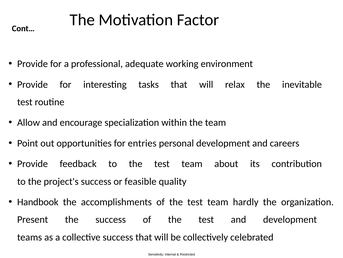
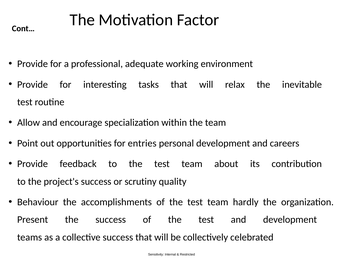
feasible: feasible -> scrutiny (141, 181)
Handbook: Handbook -> Behaviour (38, 202)
